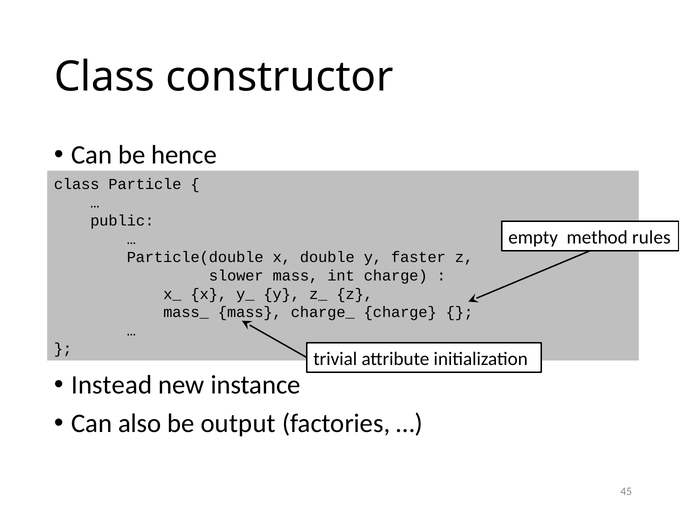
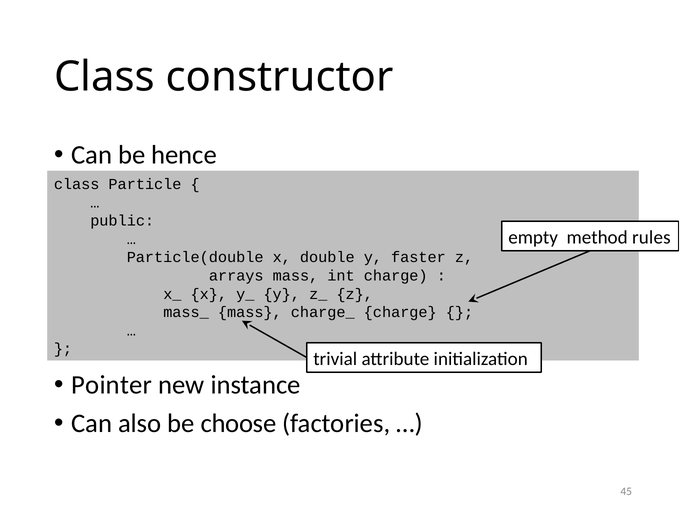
slower: slower -> arrays (236, 275)
Instead: Instead -> Pointer (112, 385)
output: output -> choose (238, 423)
